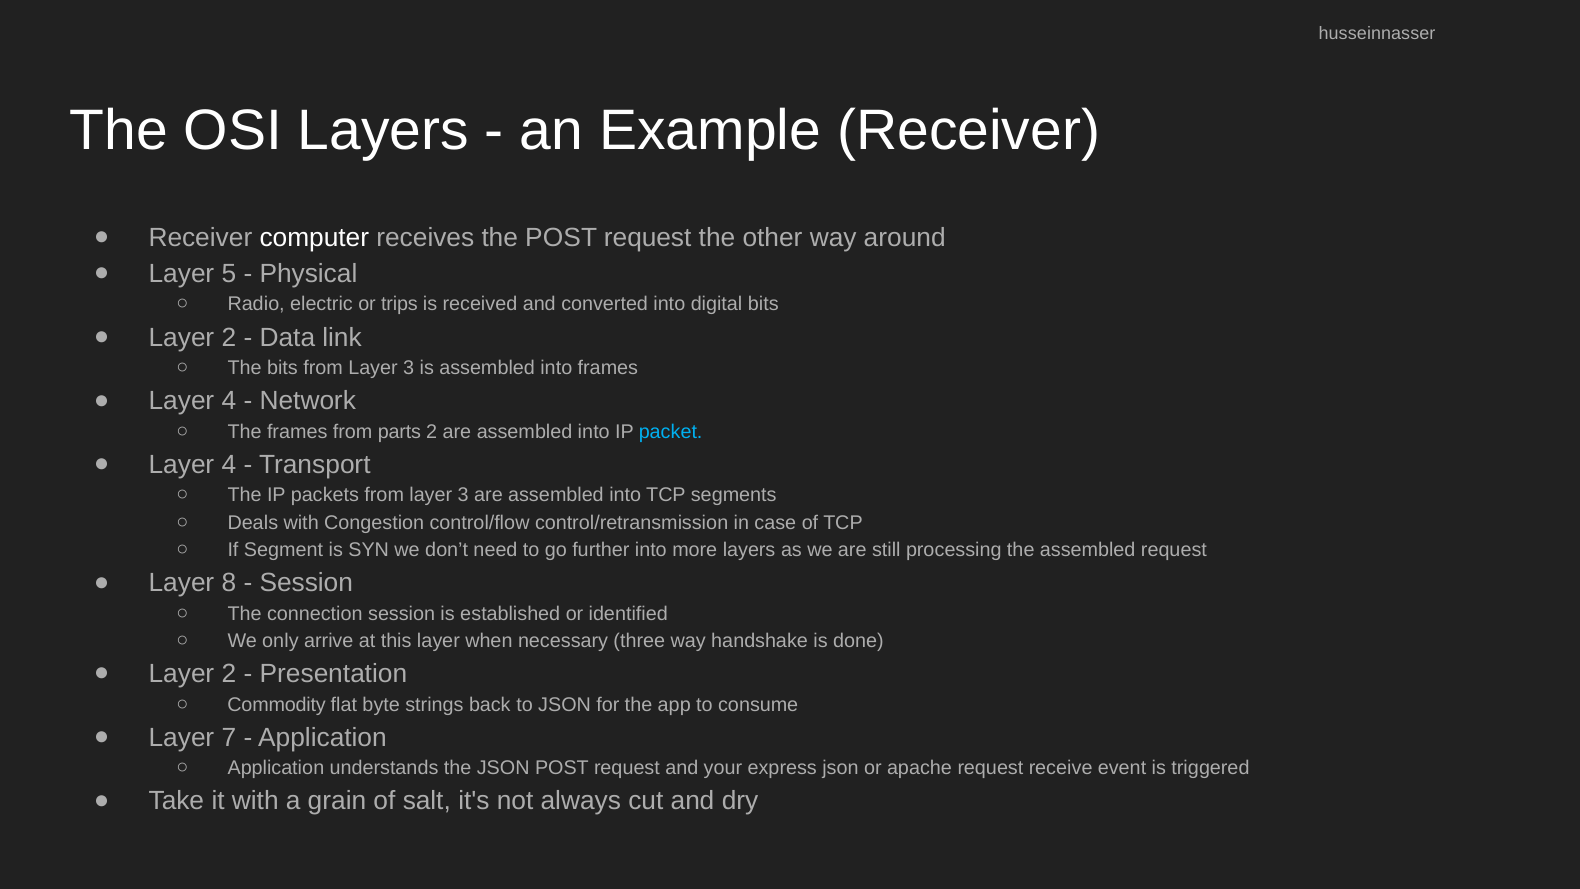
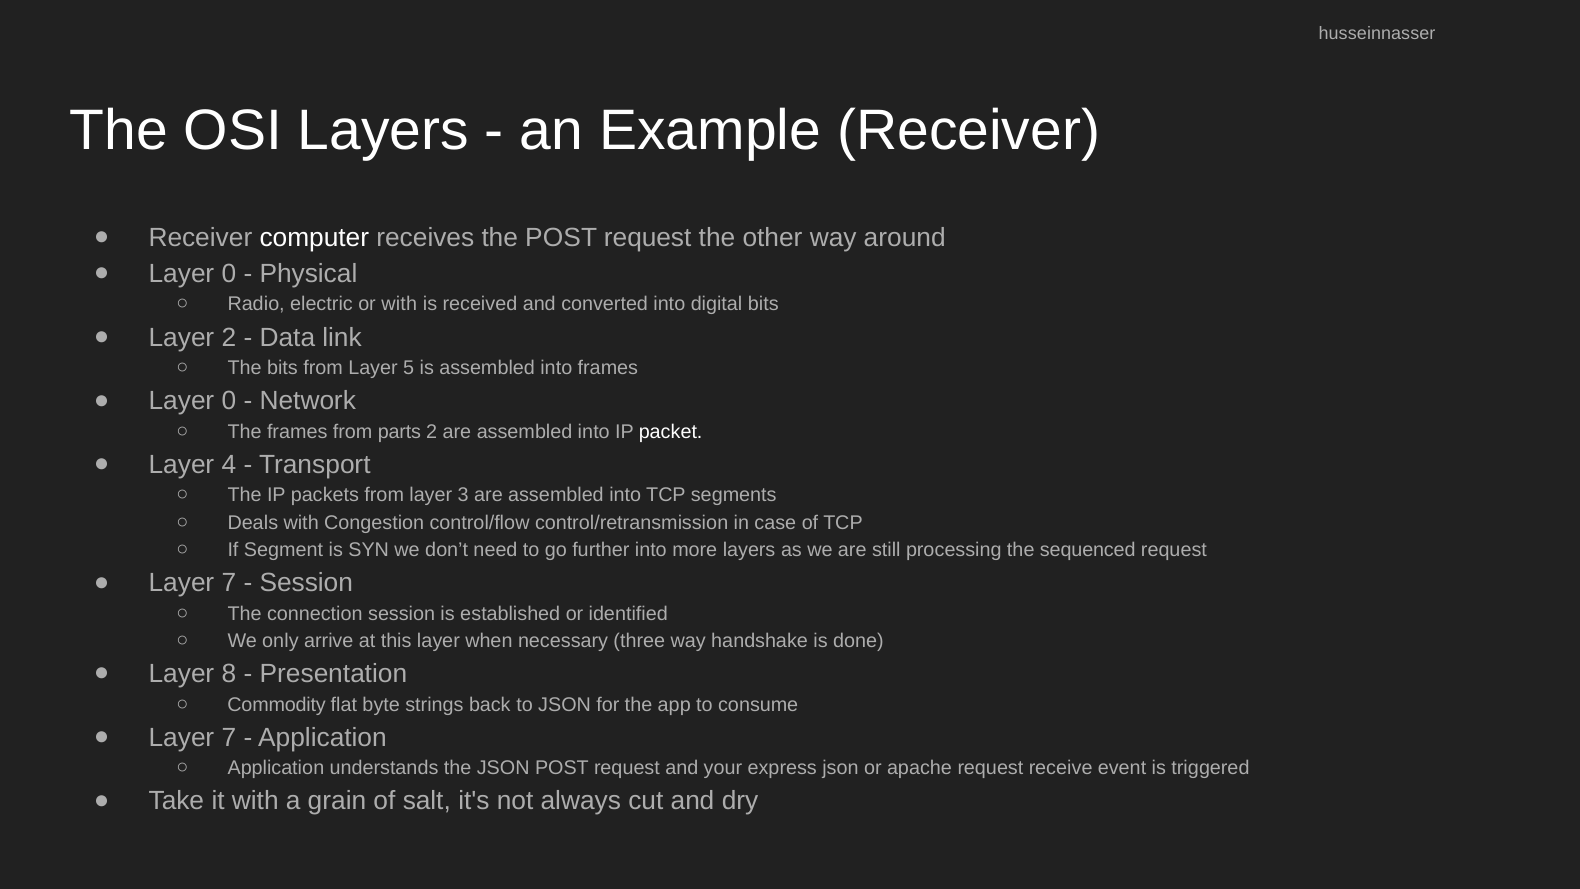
5: 5 -> 0 (229, 274)
or trips: trips -> with (399, 304)
bits from Layer 3: 3 -> 5 (409, 368)
4: 4 -> 0 (229, 401)
packet colour: light blue -> white (671, 432)
the assembled: assembled -> sequenced (1088, 550)
8: 8 -> 7 (229, 583)
2: 2 -> 8 (229, 674)
